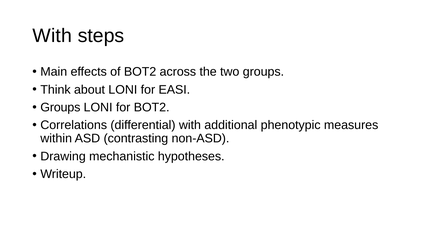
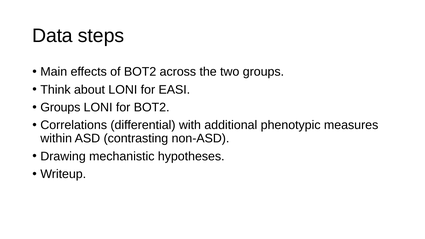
With: With -> Data (53, 36)
